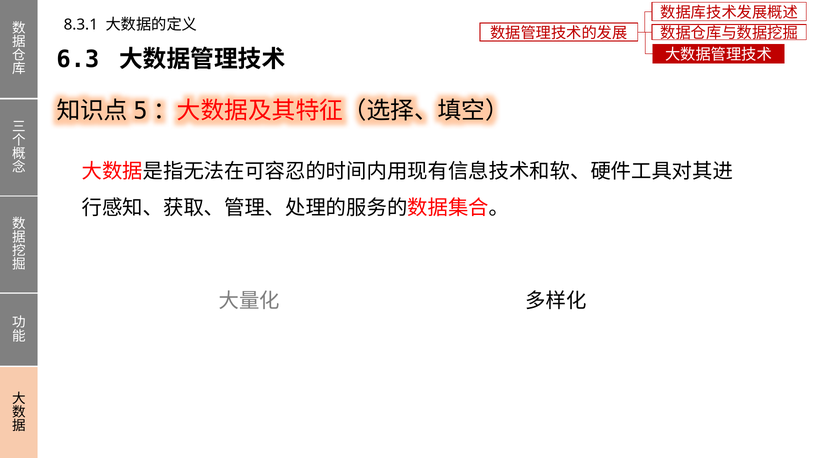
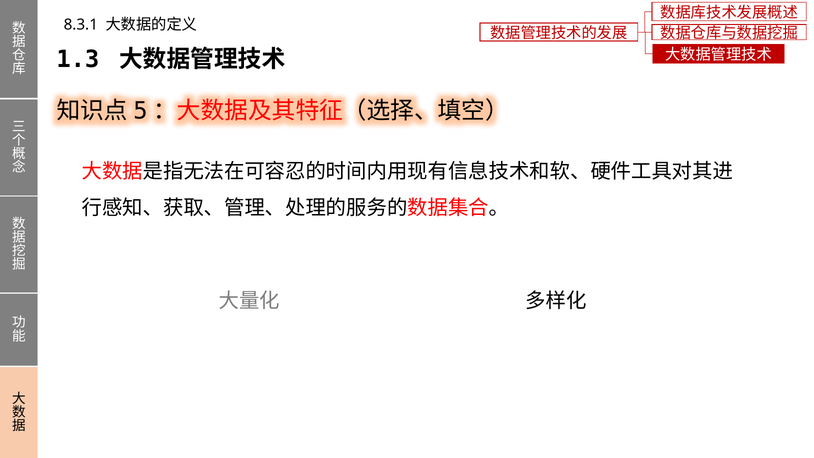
6.3: 6.3 -> 1.3 (78, 59)
